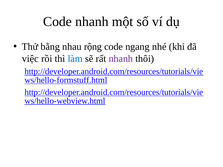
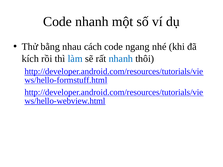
rộng: rộng -> cách (93, 47)
việc: việc -> kích (30, 59)
nhanh colour: purple -> blue (121, 59)
